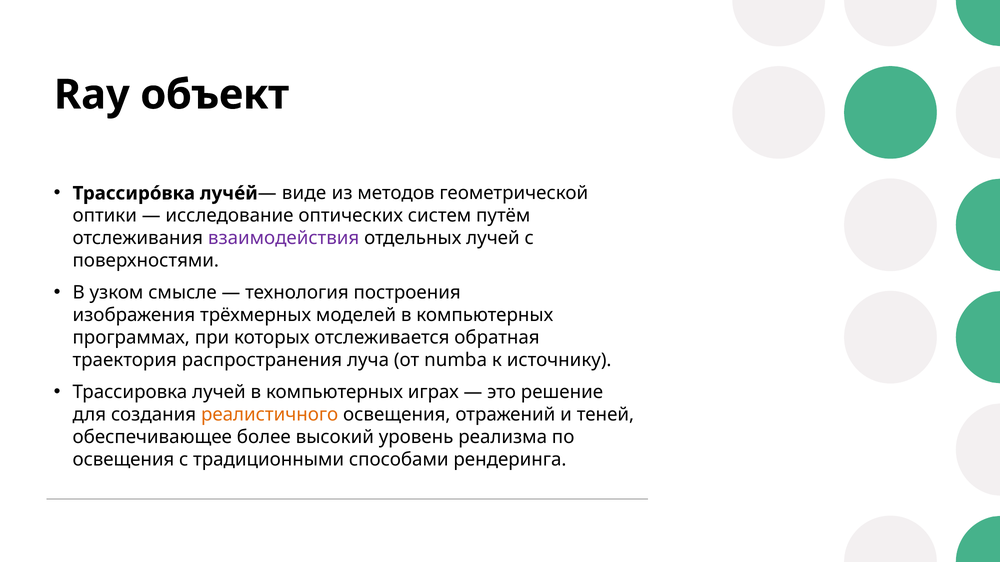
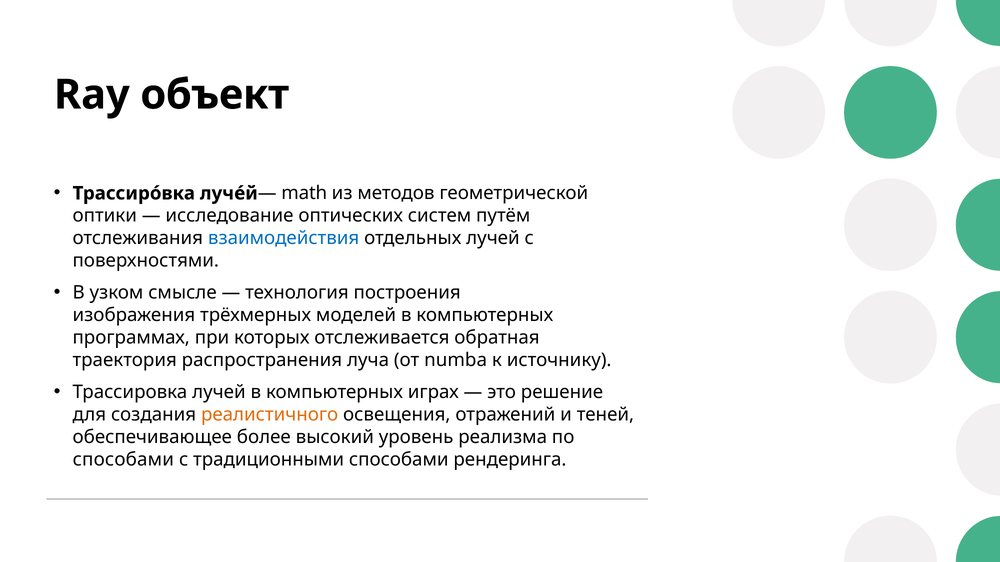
виде: виде -> math (304, 193)
взаимодействия colour: purple -> blue (284, 238)
освещения: освещения -> способами (123, 460)
